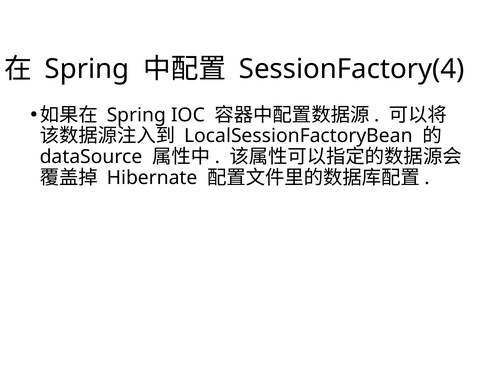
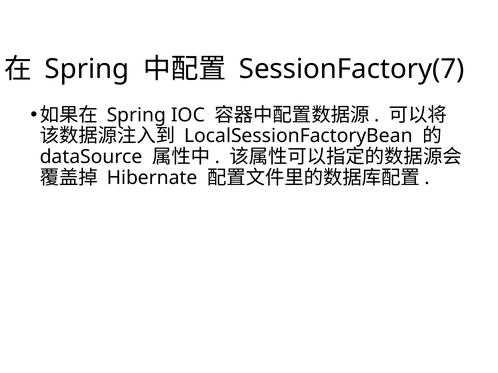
SessionFactory(4: SessionFactory(4 -> SessionFactory(7 (352, 69)
